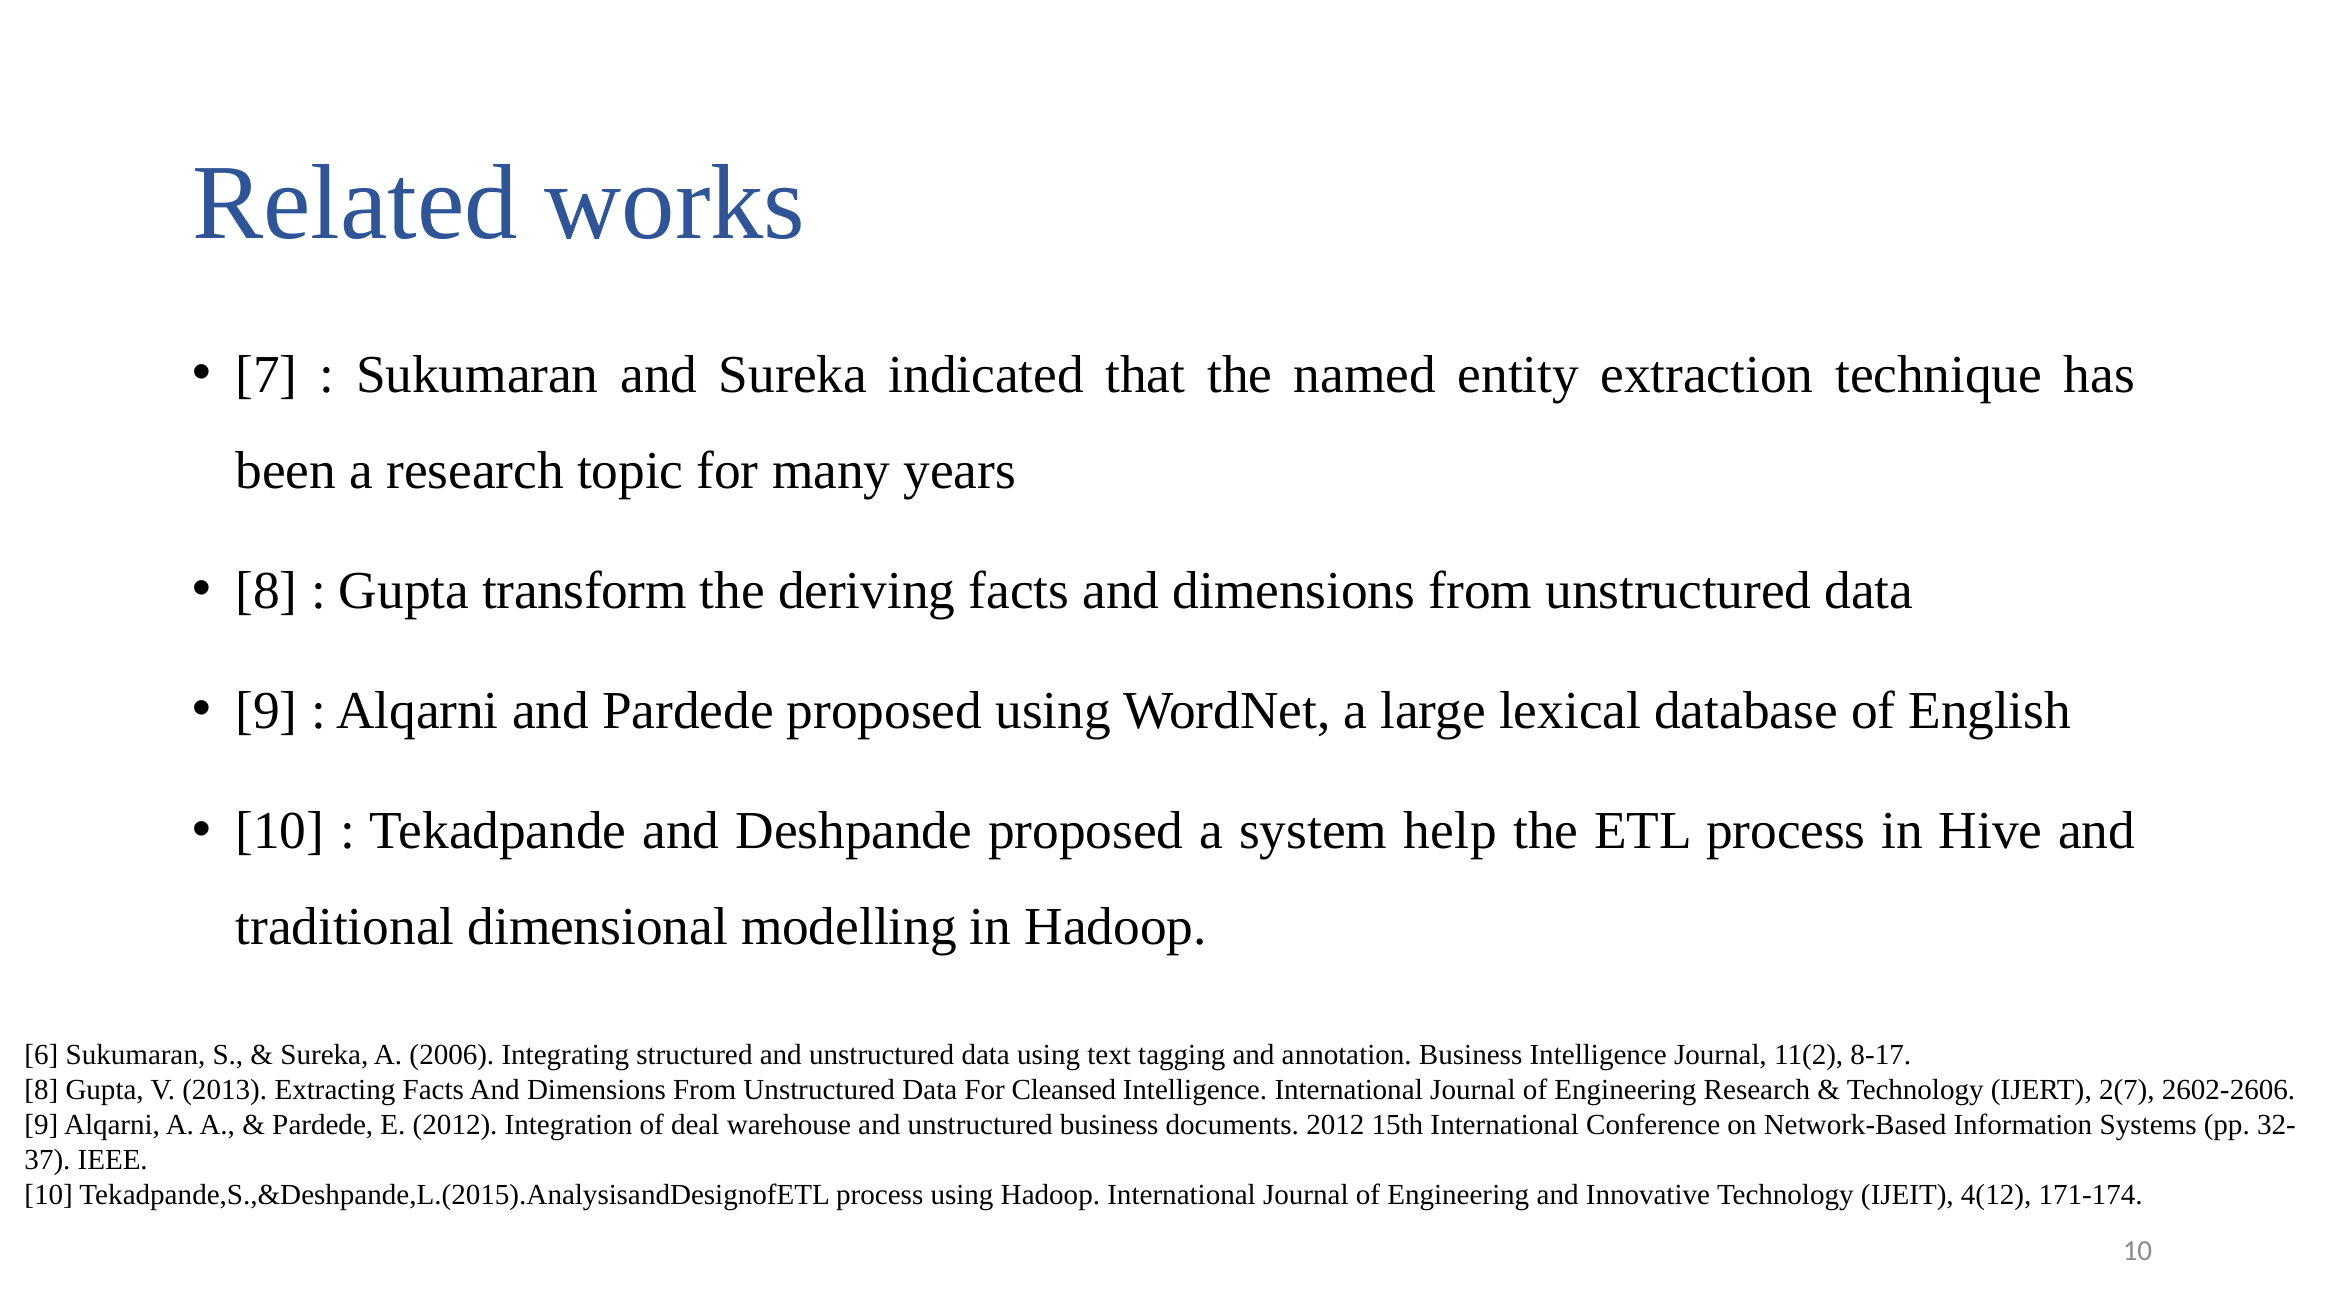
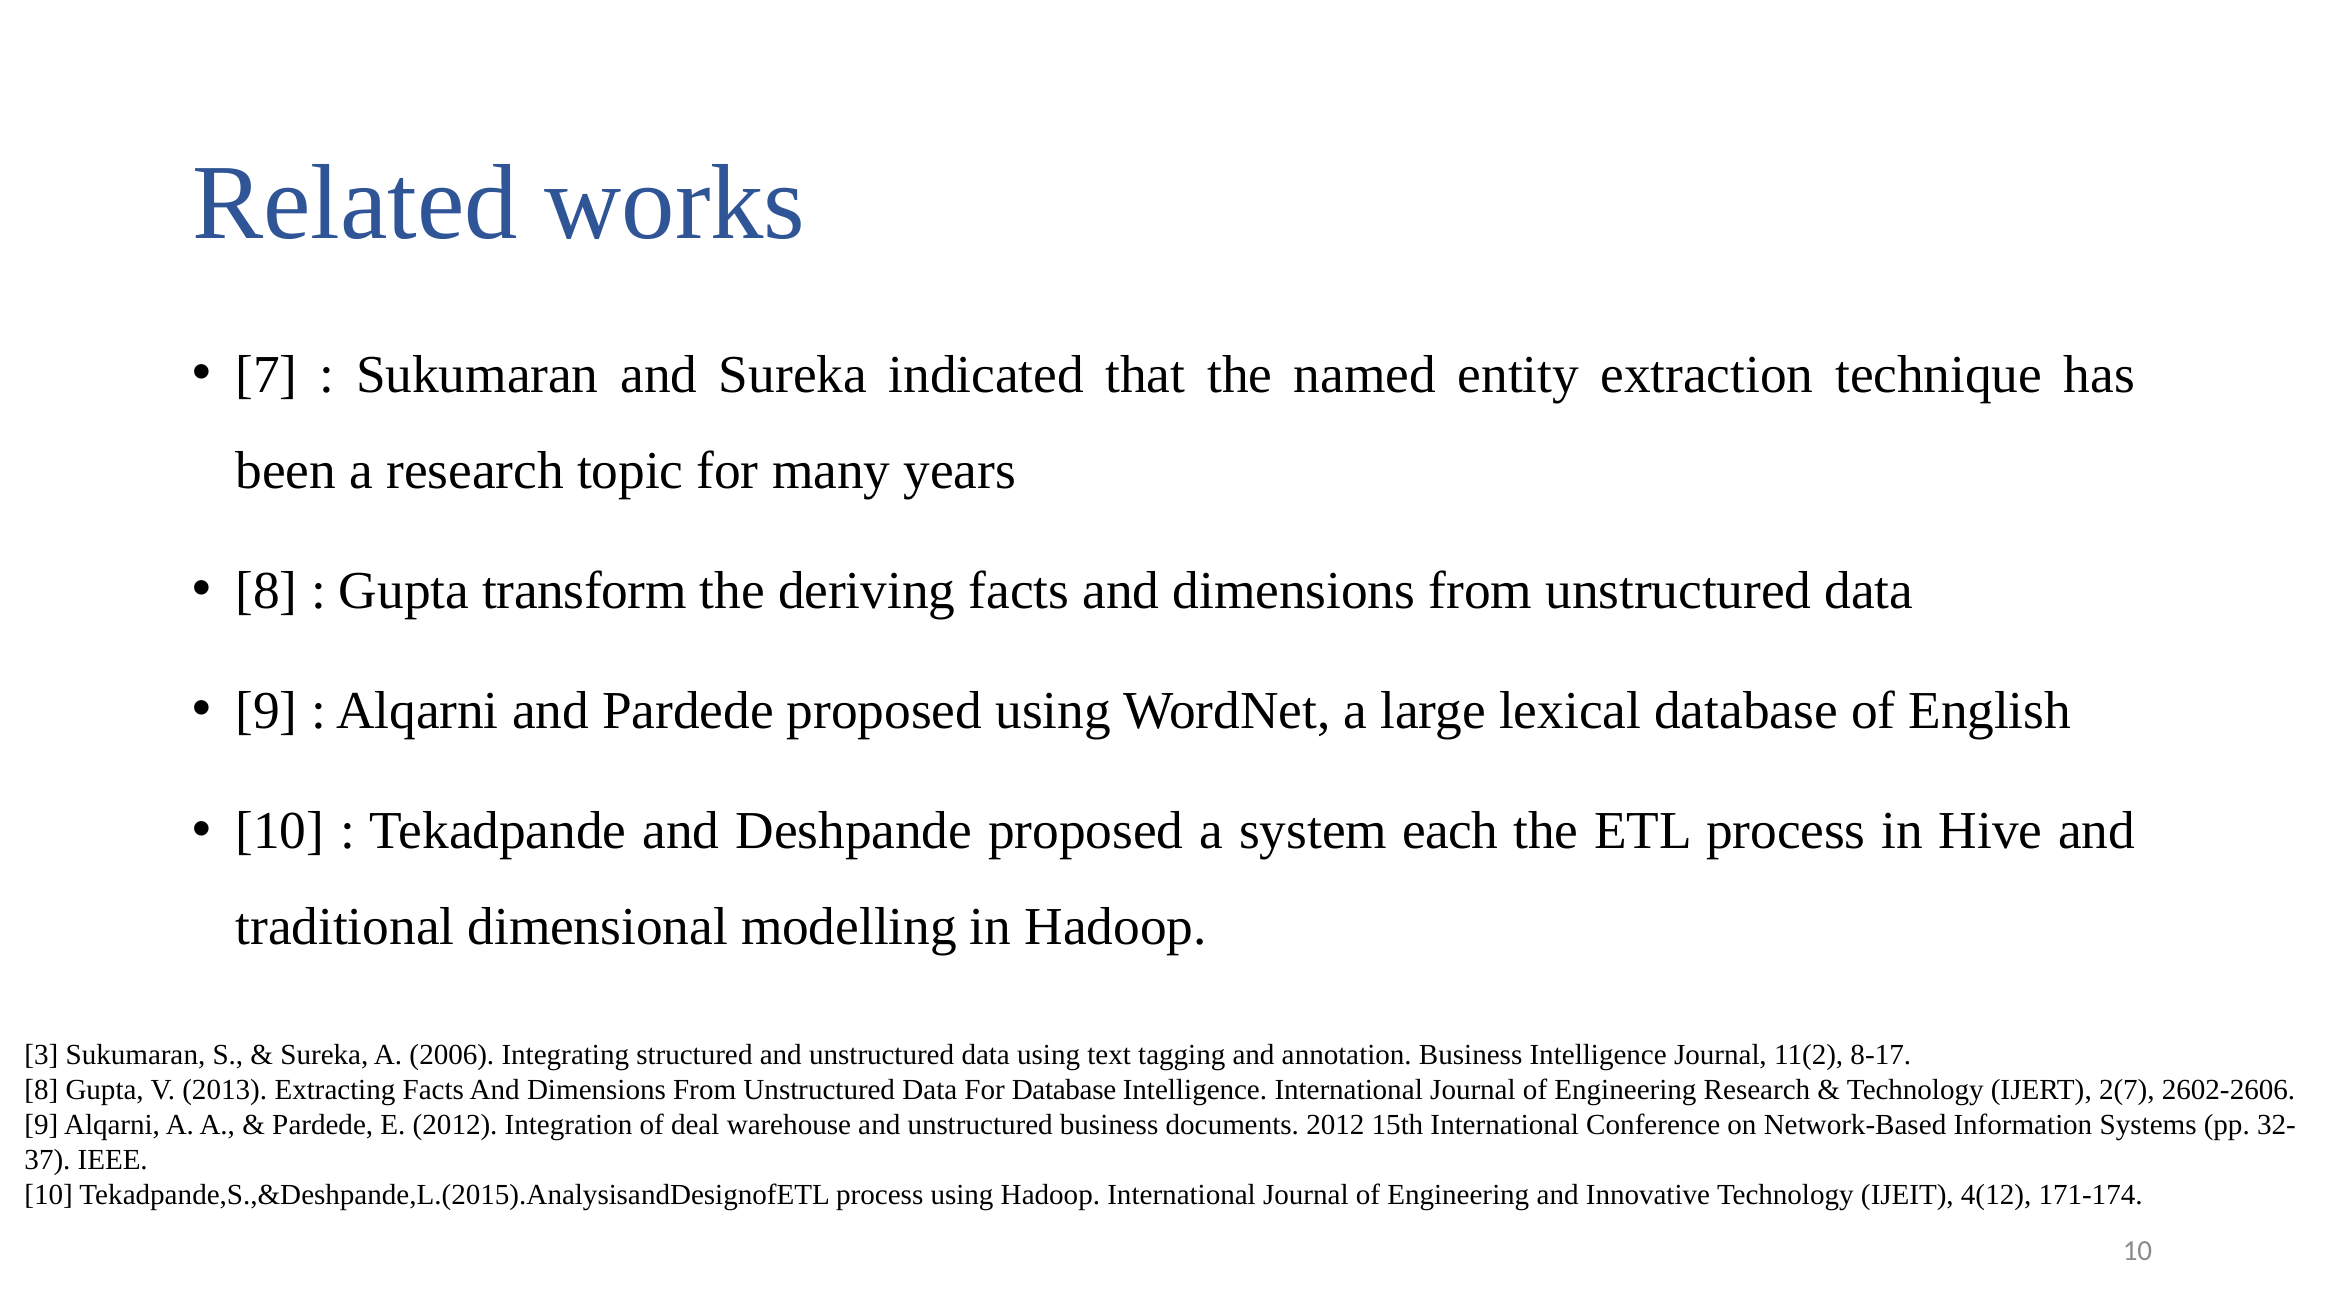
help: help -> each (1451, 832)
6: 6 -> 3 (41, 1056)
For Cleansed: Cleansed -> Database (1064, 1091)
